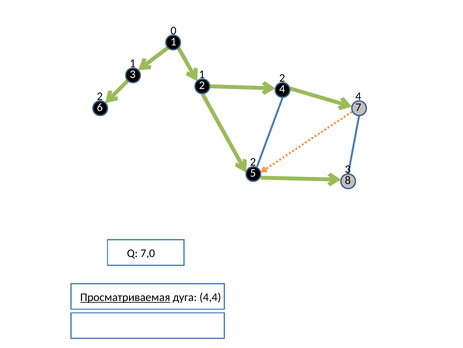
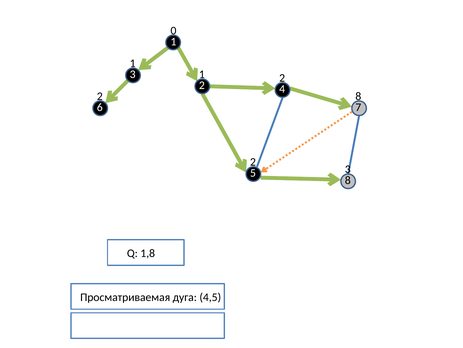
2 4: 4 -> 8 (358, 96)
7,0: 7,0 -> 1,8 (148, 253)
Просматриваемая underline: present -> none (125, 297)
4,4: 4,4 -> 4,5 (210, 297)
